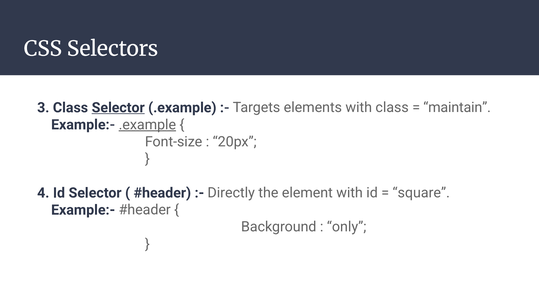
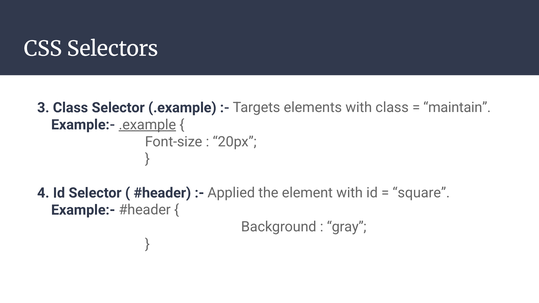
Selector underline: present -> none (118, 108)
Directly: Directly -> Applied (231, 193)
only: only -> gray (347, 227)
